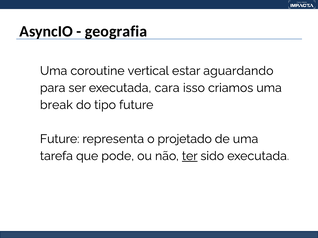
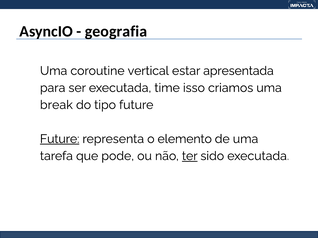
aguardando: aguardando -> apresentada (238, 71)
cara: cara -> time (167, 88)
Future underline: none -> present (60, 139)
projetado: projetado -> elemento (185, 139)
